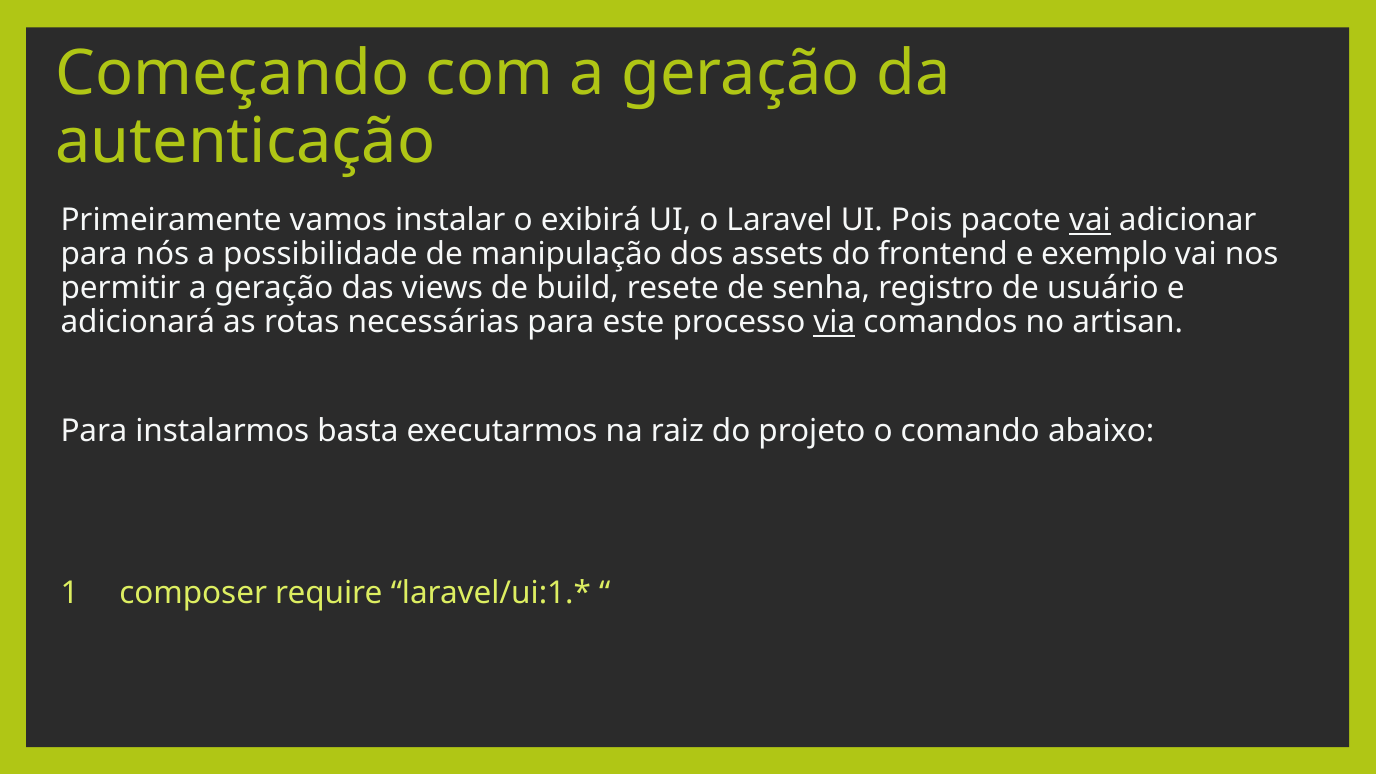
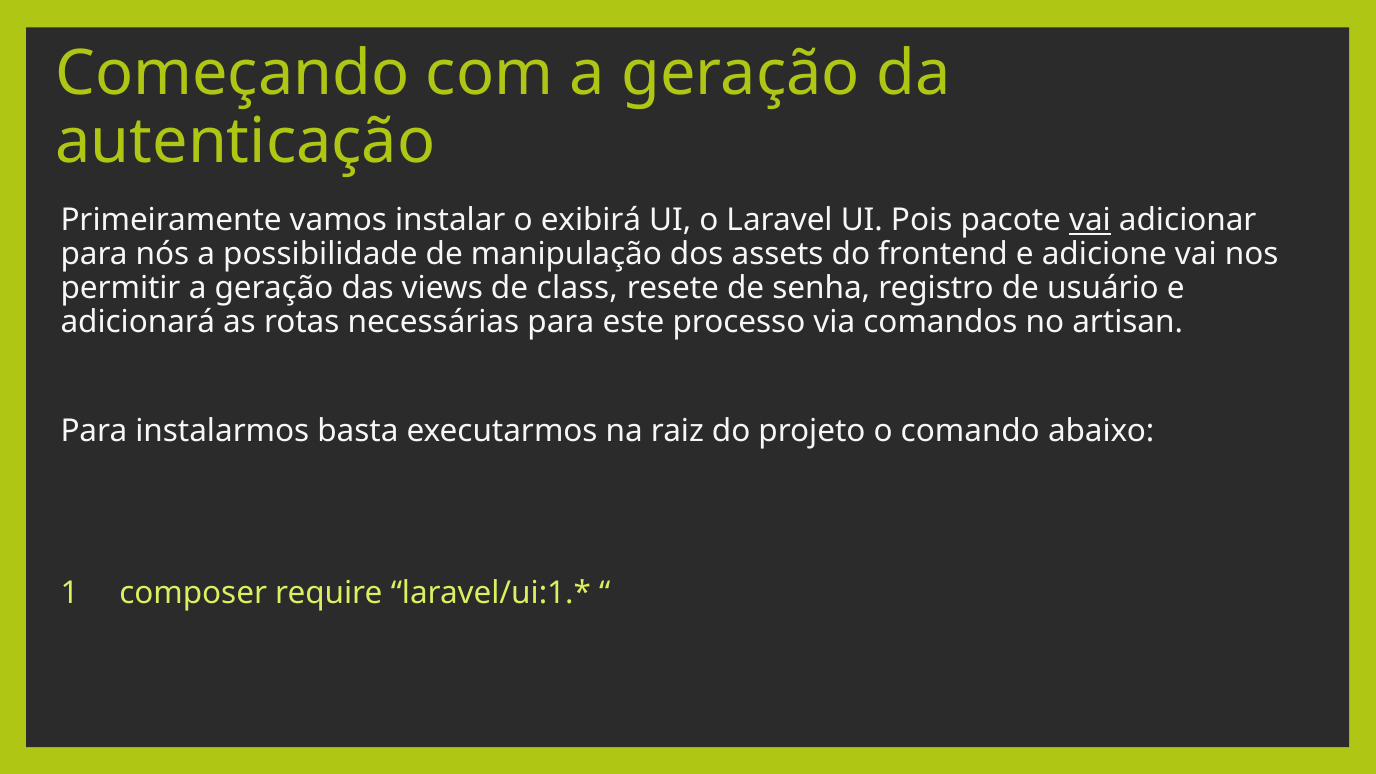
exemplo: exemplo -> adicione (1104, 254)
build: build -> class (577, 288)
via underline: present -> none (834, 323)
